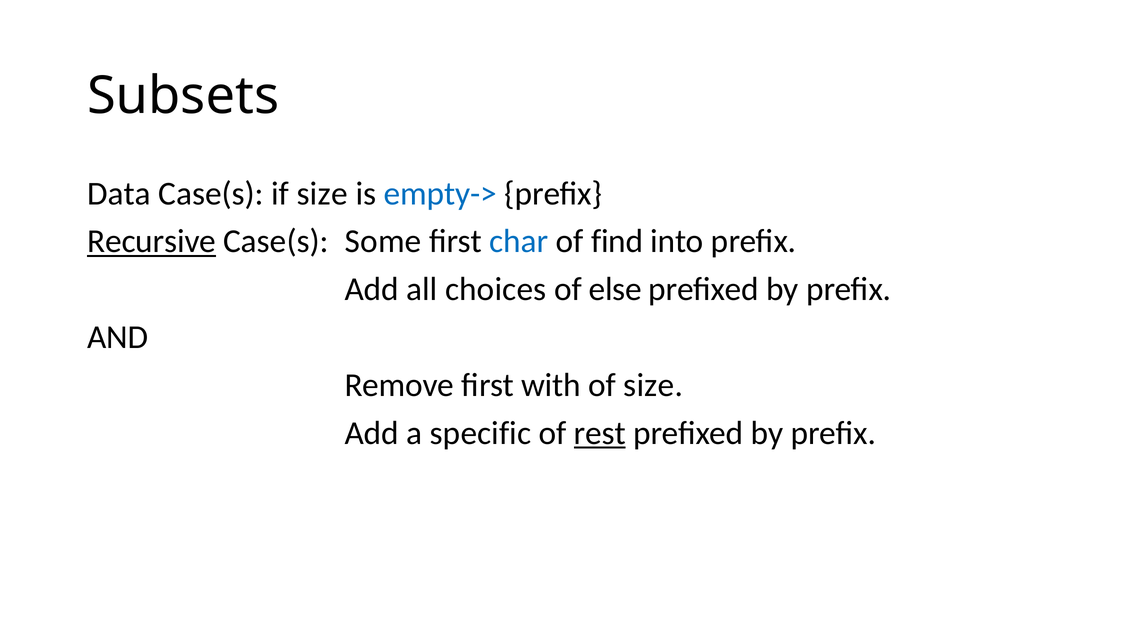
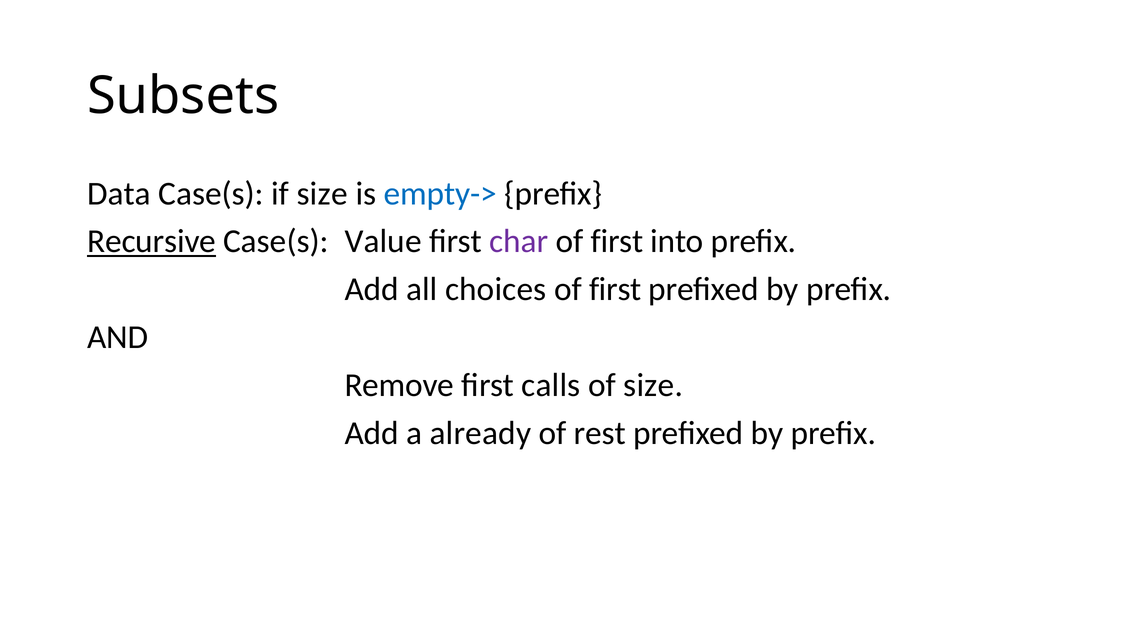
Some: Some -> Value (383, 241)
char colour: blue -> purple (519, 241)
find: find -> first (617, 241)
else: else -> first (615, 289)
with: with -> calls (551, 385)
specific: specific -> already (480, 433)
rest underline: present -> none (600, 433)
